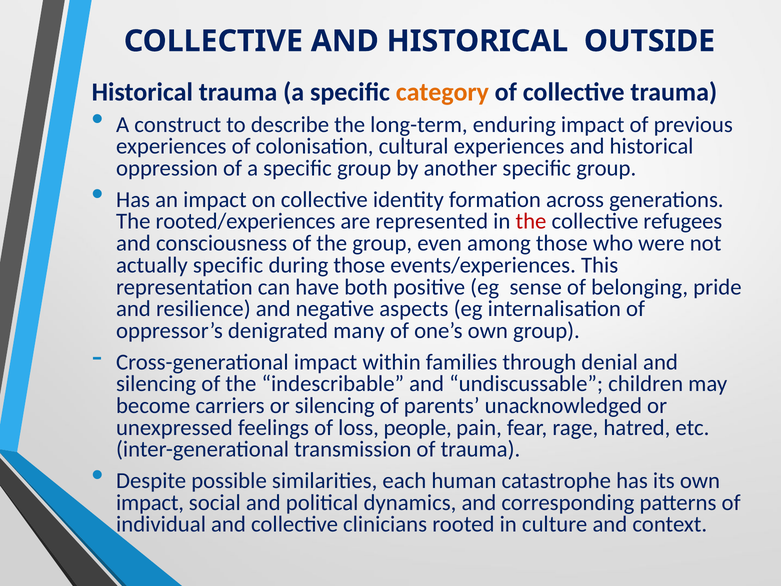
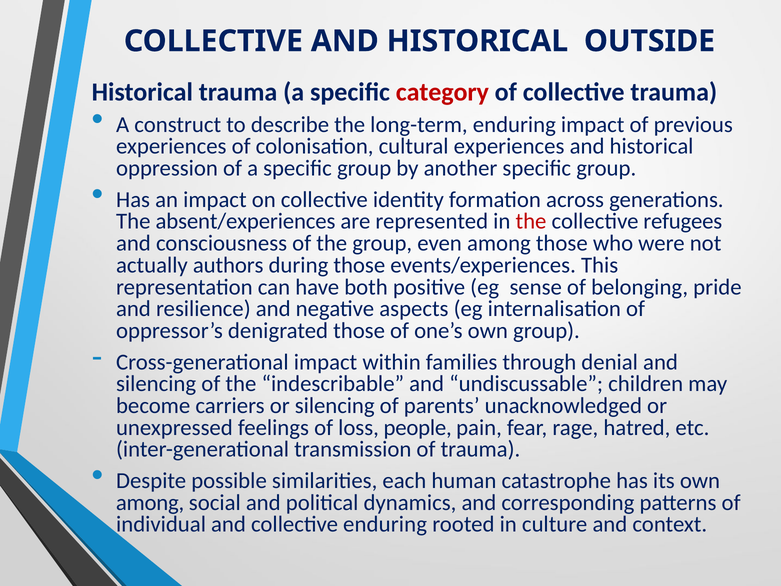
category colour: orange -> red (442, 92)
rooted/experiences: rooted/experiences -> absent/experiences (245, 221)
actually specific: specific -> authors (228, 265)
denigrated many: many -> those (359, 331)
impact: impact -> among (150, 502)
collective clinicians: clinicians -> enduring (385, 524)
